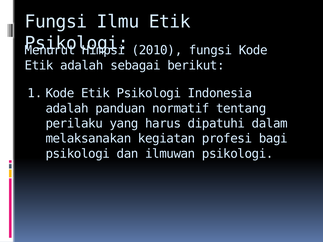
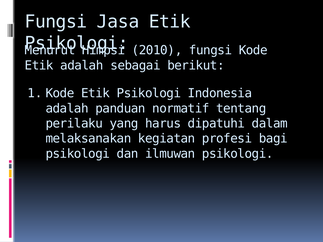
Ilmu: Ilmu -> Jasa (118, 22)
